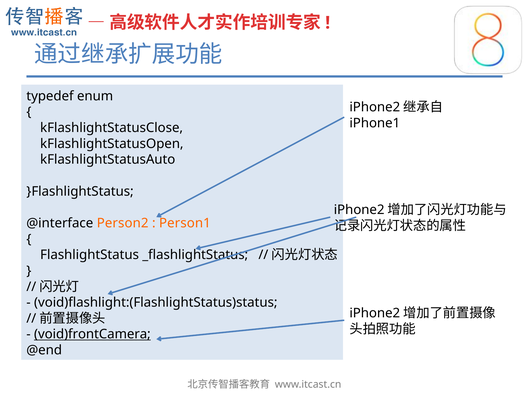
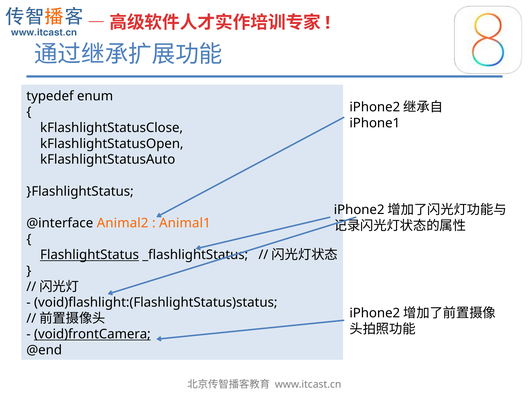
Person2: Person2 -> Animal2 (123, 223)
Person1: Person1 -> Animal1 (185, 223)
FlashlightStatus underline: none -> present (90, 255)
